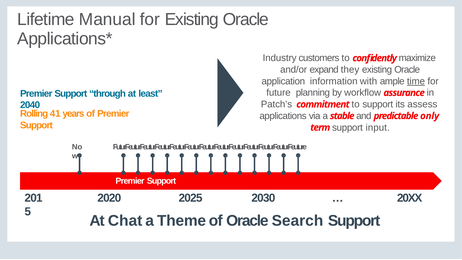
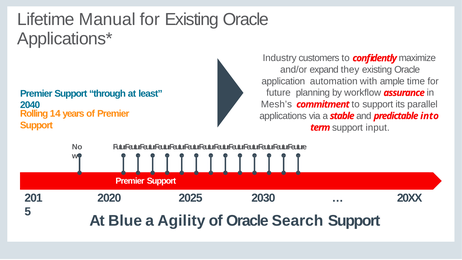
information: information -> automation (334, 81)
time underline: present -> none (416, 81)
Patch’s: Patch’s -> Mesh’s (276, 104)
assess: assess -> parallel (422, 104)
41: 41 -> 14 (55, 114)
only: only -> into (430, 116)
Chat: Chat -> Blue (125, 221)
Theme: Theme -> Agility (181, 221)
